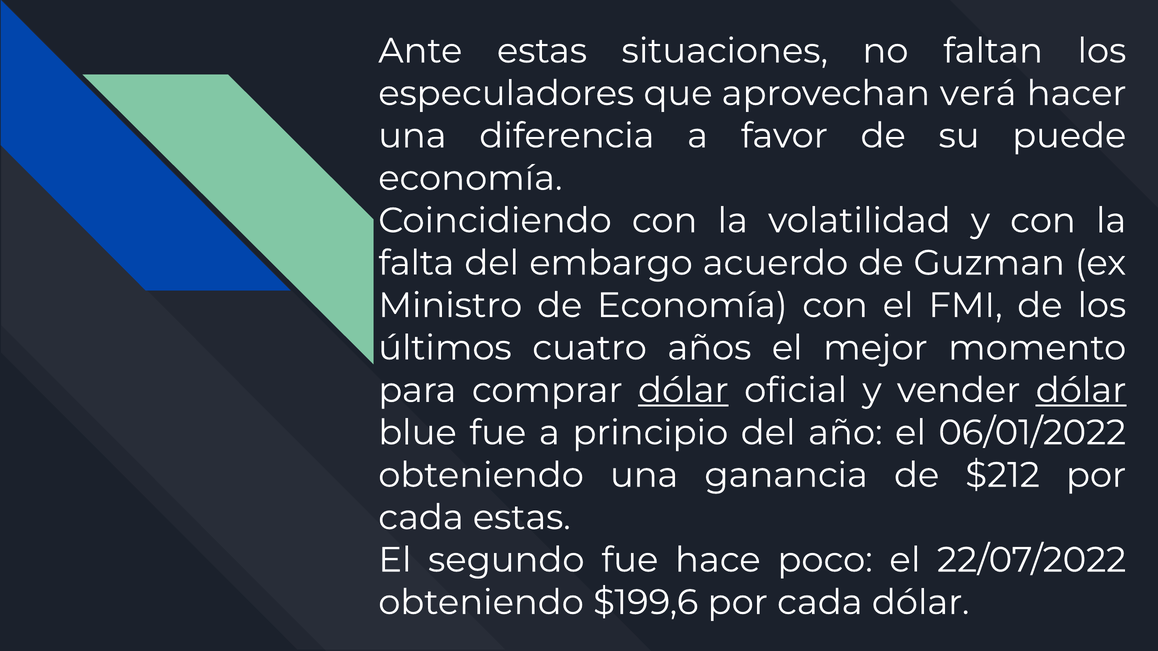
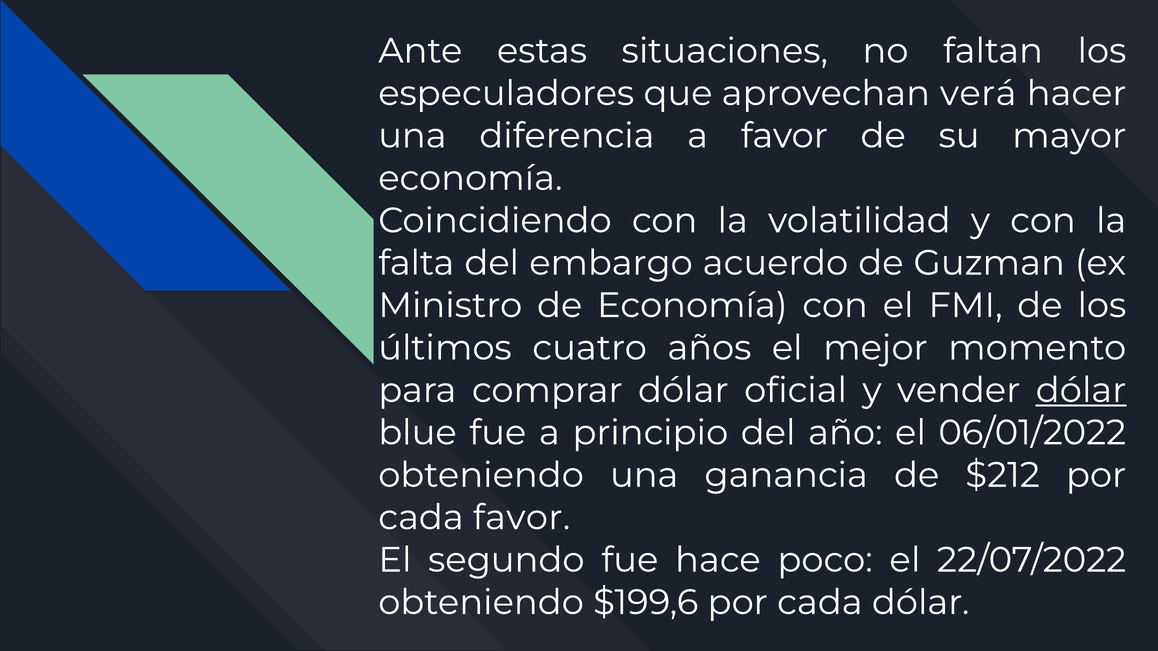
puede: puede -> mayor (1069, 136)
dólar underline: present -> none (683, 391)
cada estas: estas -> favor (522, 518)
